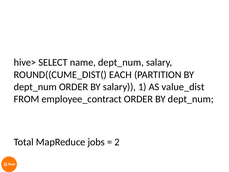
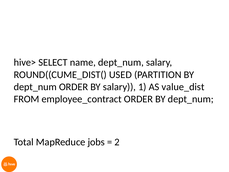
EACH: EACH -> USED (120, 75)
